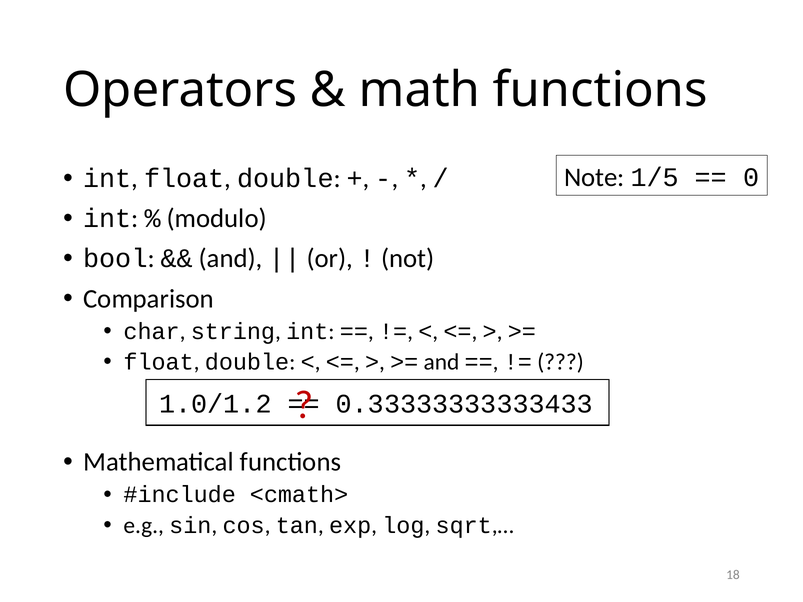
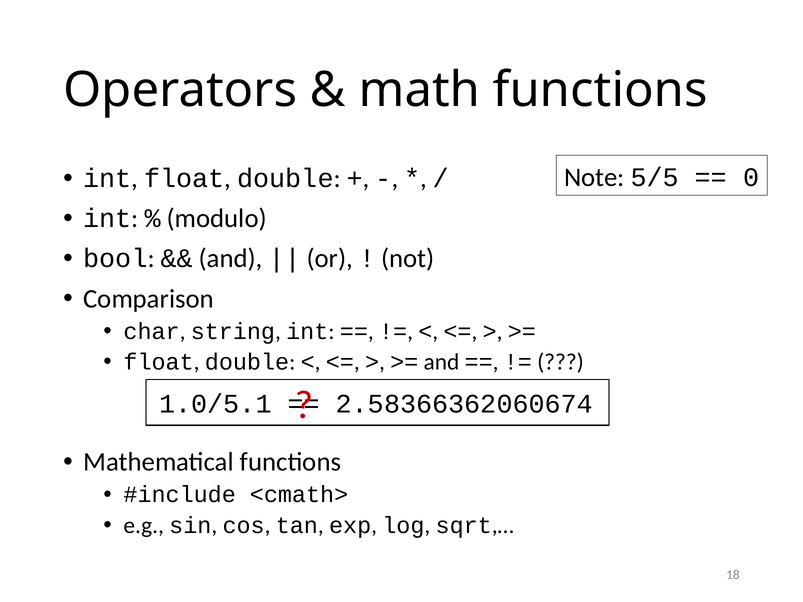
1/5: 1/5 -> 5/5 (655, 177)
1.0/1.2: 1.0/1.2 -> 1.0/5.1 (215, 404)
0.33333333333433: 0.33333333333433 -> 2.58366362060674 (464, 404)
